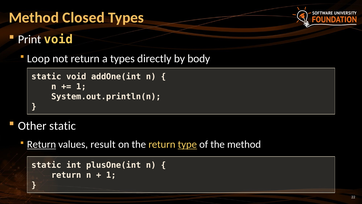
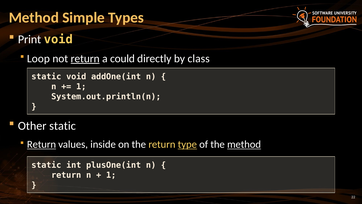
Closed: Closed -> Simple (84, 18)
return underline: none -> present (85, 58)
a types: types -> could (122, 58)
body: body -> class (199, 58)
result: result -> inside (103, 144)
method underline: none -> present (244, 144)
